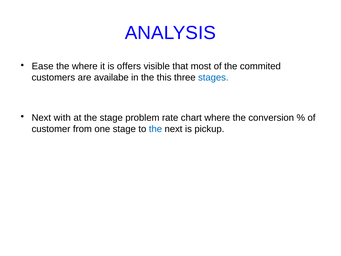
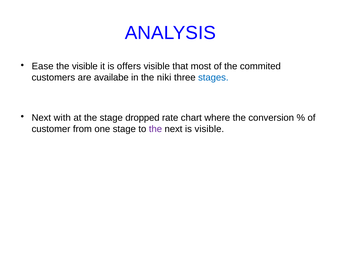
the where: where -> visible (85, 66)
this: this -> niki (164, 78)
problem: problem -> dropped (142, 118)
the colour: blue -> purple (155, 129)
is pickup: pickup -> visible (209, 129)
